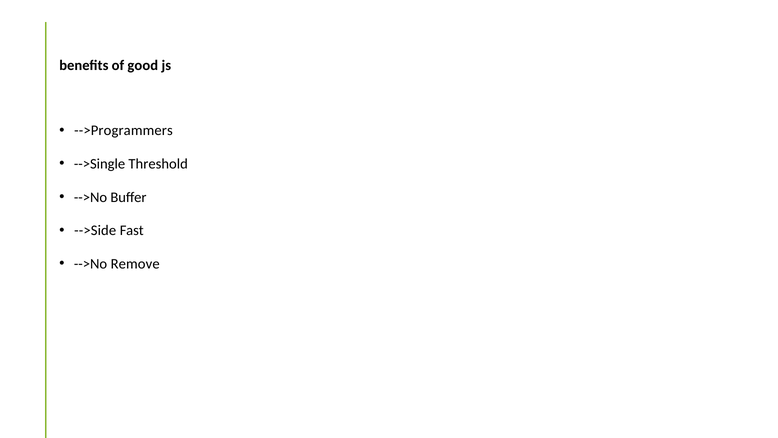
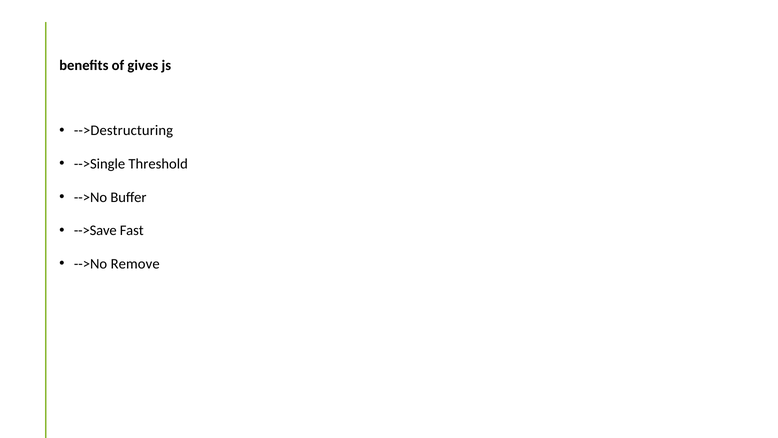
good: good -> gives (143, 65)
-->Programmers: -->Programmers -> -->Destructuring (123, 130)
-->Side: -->Side -> -->Save (95, 230)
